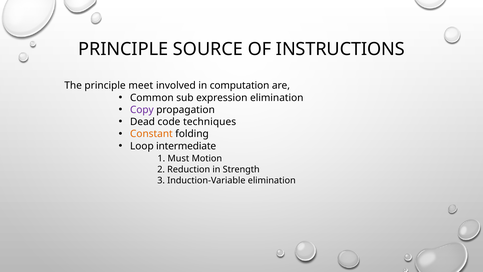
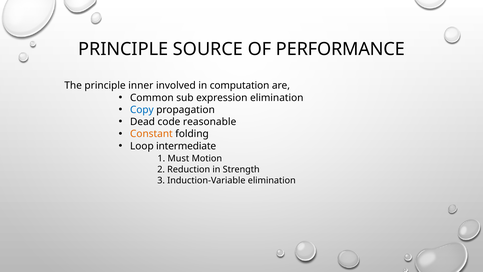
INSTRUCTIONS: INSTRUCTIONS -> PERFORMANCE (340, 49)
meet: meet -> inner (141, 86)
Copy colour: purple -> blue (142, 110)
techniques: techniques -> reasonable (210, 122)
